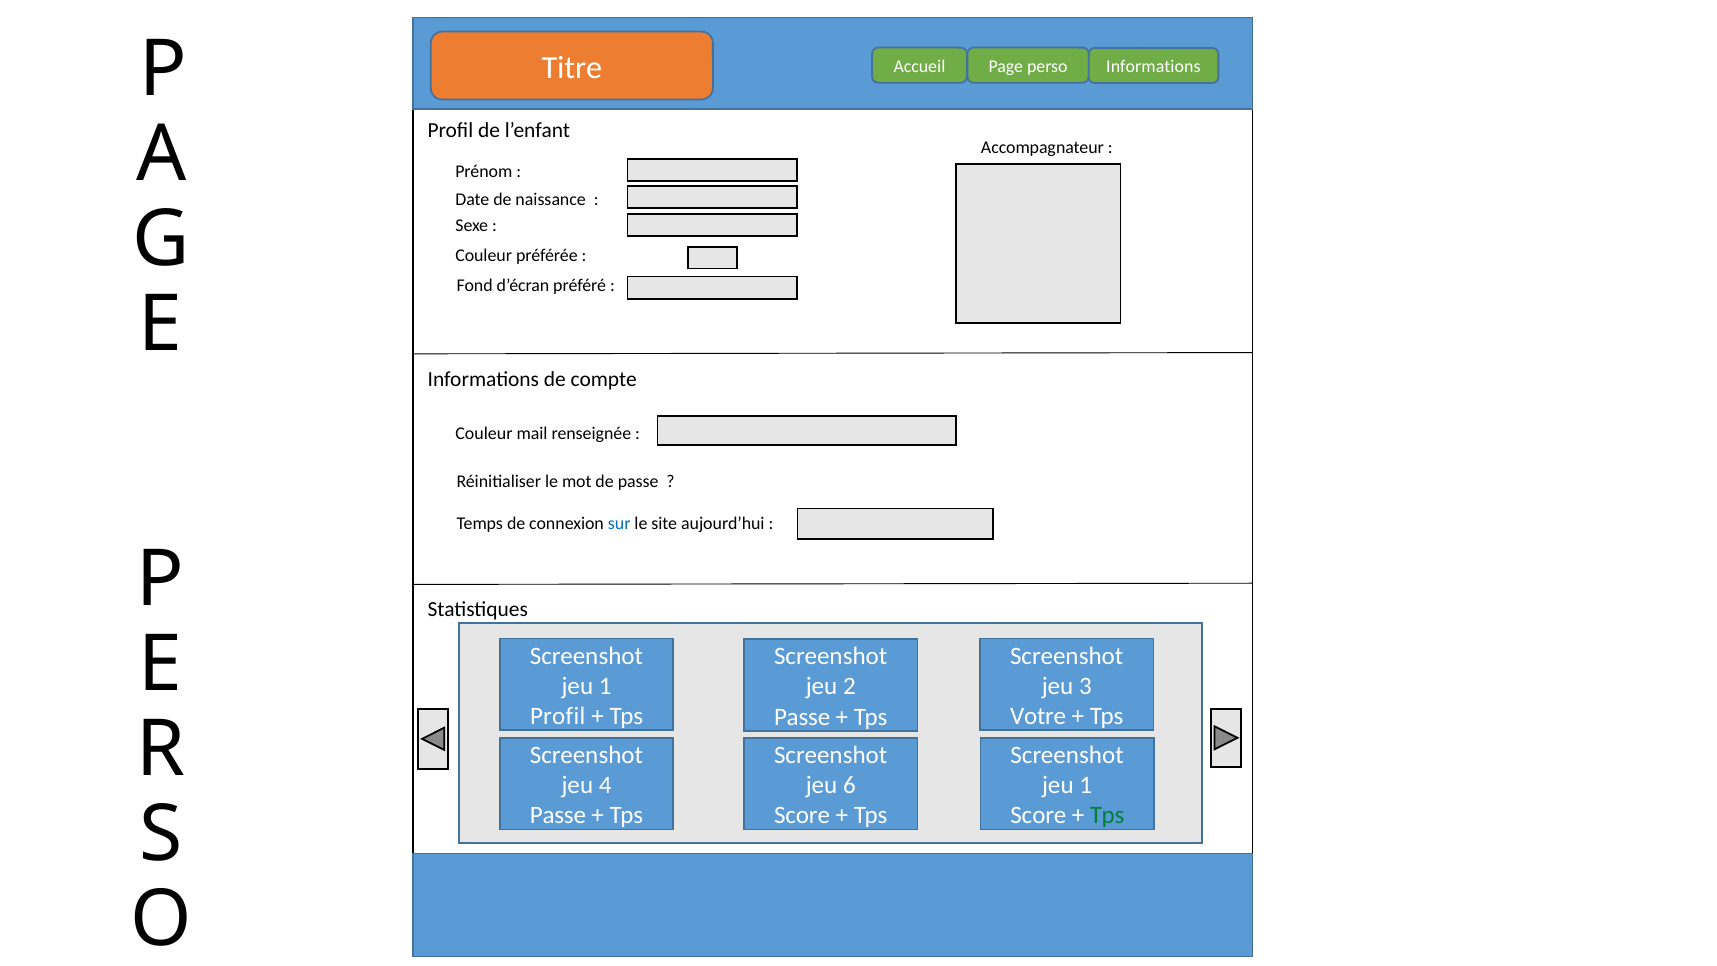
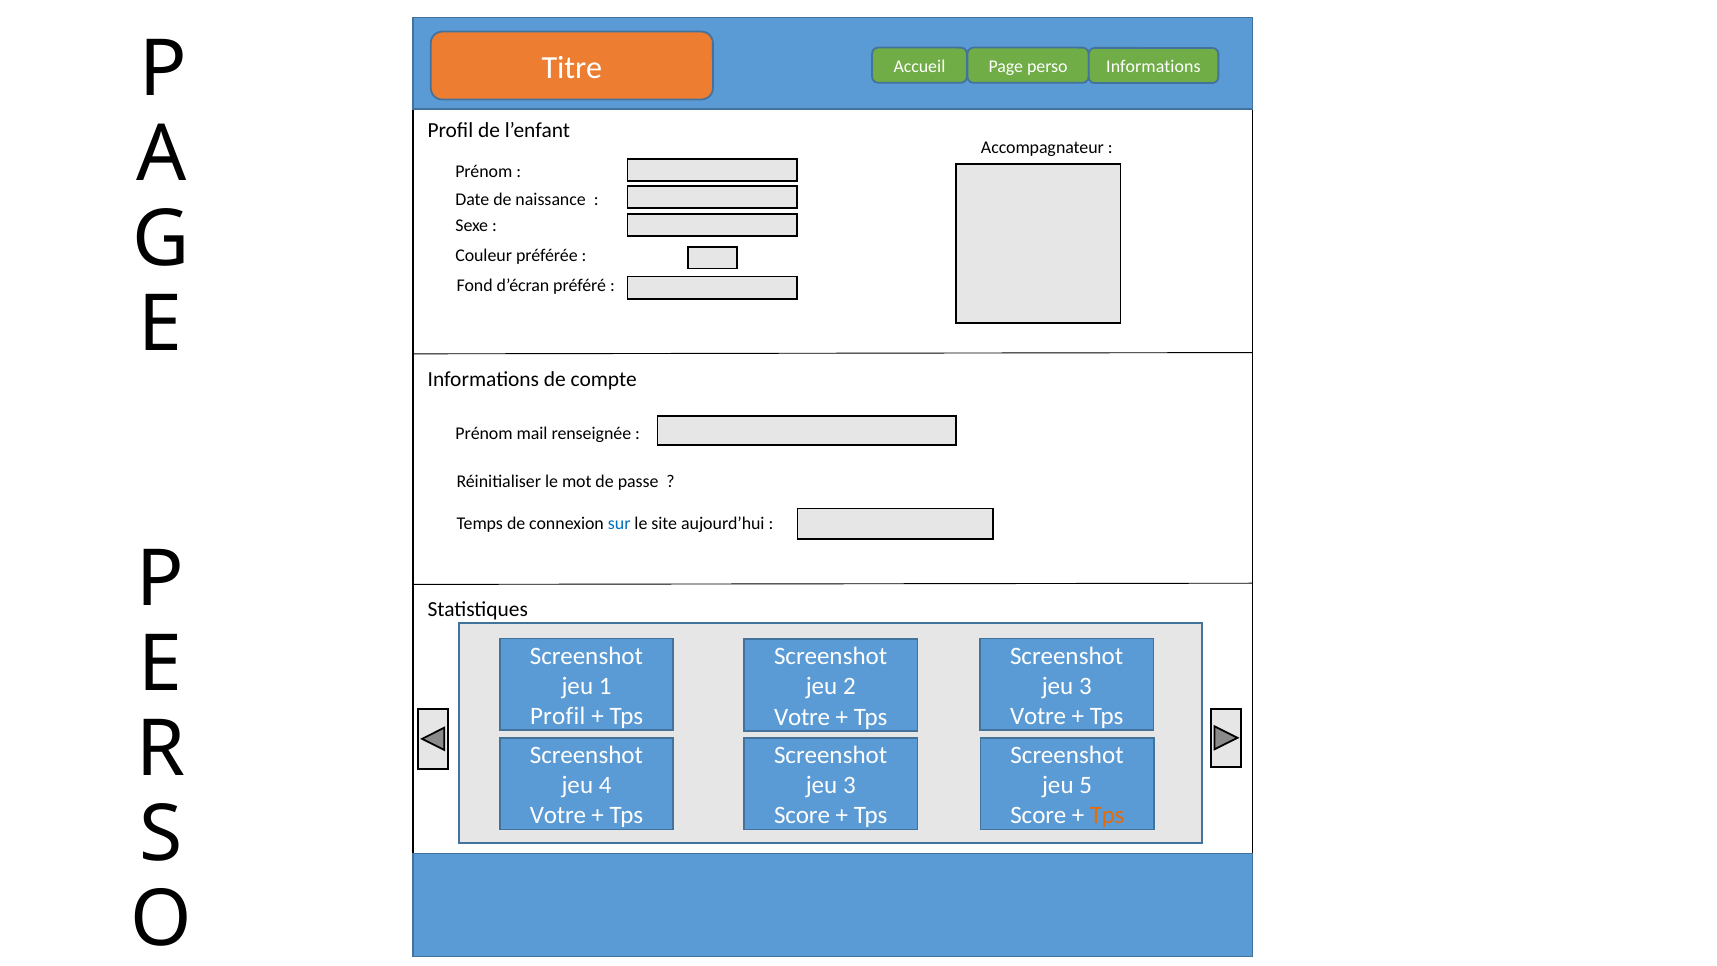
Couleur: Couleur -> Prénom (484, 433)
Passe: Passe -> Votre (802, 717)
6: 6 -> 3 (849, 785)
1: 1 -> 5 (1086, 785)
Passe: Passe -> Votre (558, 815)
Tps colour: green -> orange (1107, 815)
